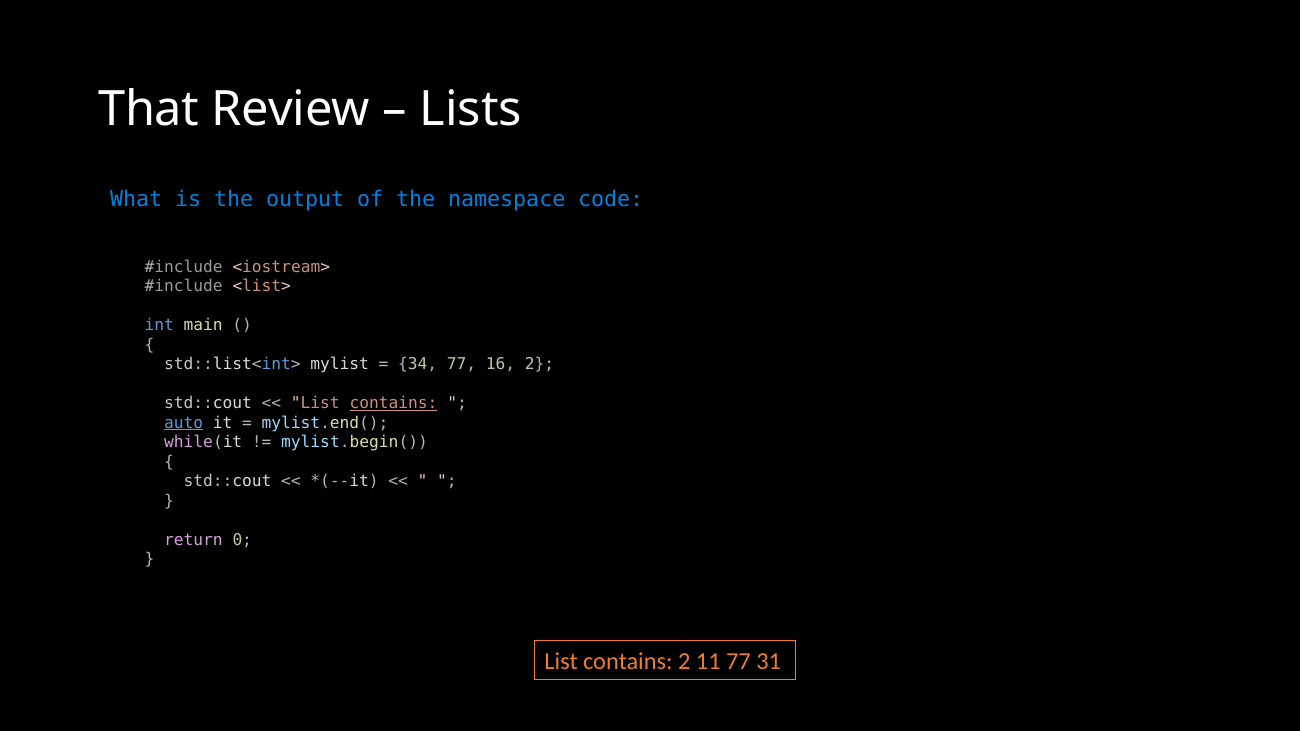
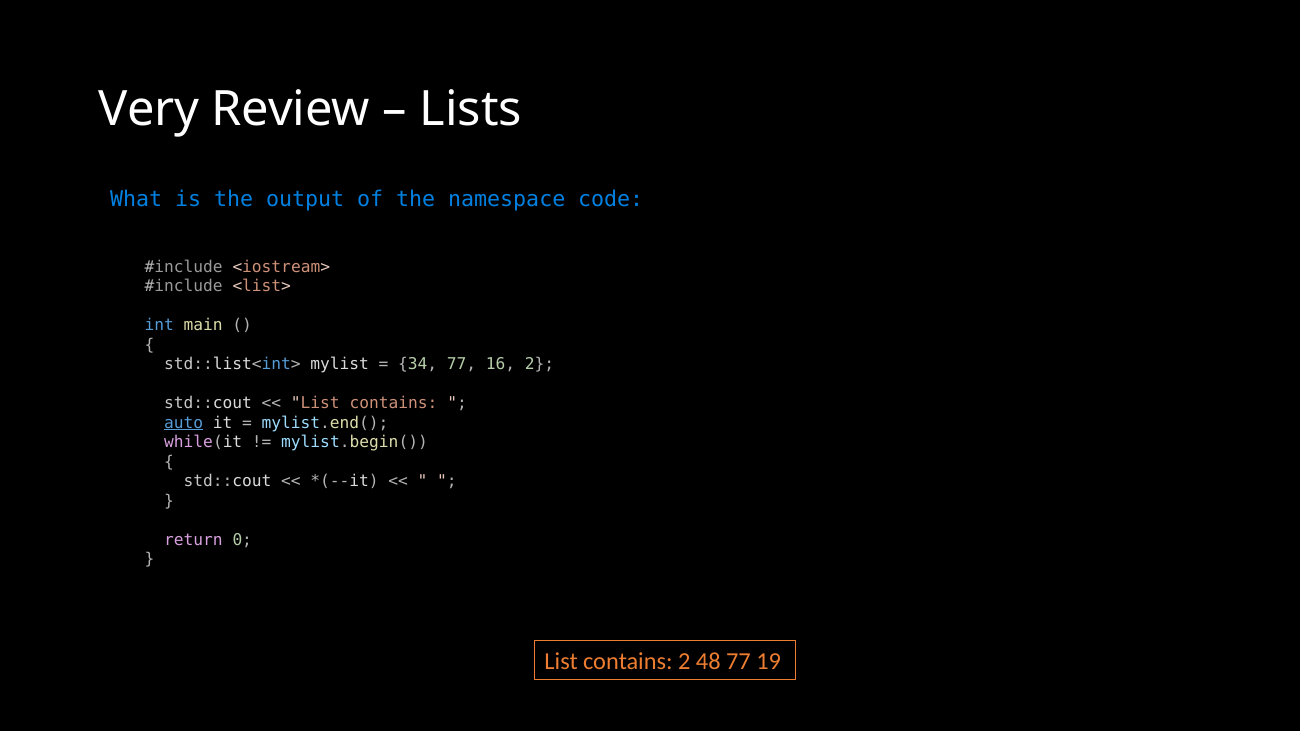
That: That -> Very (149, 109)
contains underline: present -> none (394, 403)
11: 11 -> 48 (708, 662)
31: 31 -> 19 (769, 662)
